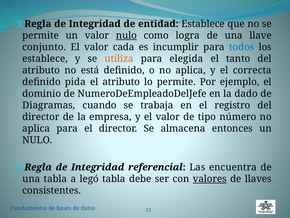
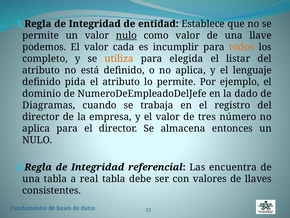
como logra: logra -> valor (188, 35)
conjunto: conjunto -> podemos (44, 47)
todos colour: blue -> orange (242, 47)
establece: establece -> completo (45, 59)
tanto: tanto -> listar (238, 59)
correcta: correcta -> lenguaje (252, 70)
tipo: tipo -> tres (207, 117)
legó: legó -> real (89, 178)
valores underline: present -> none (210, 178)
